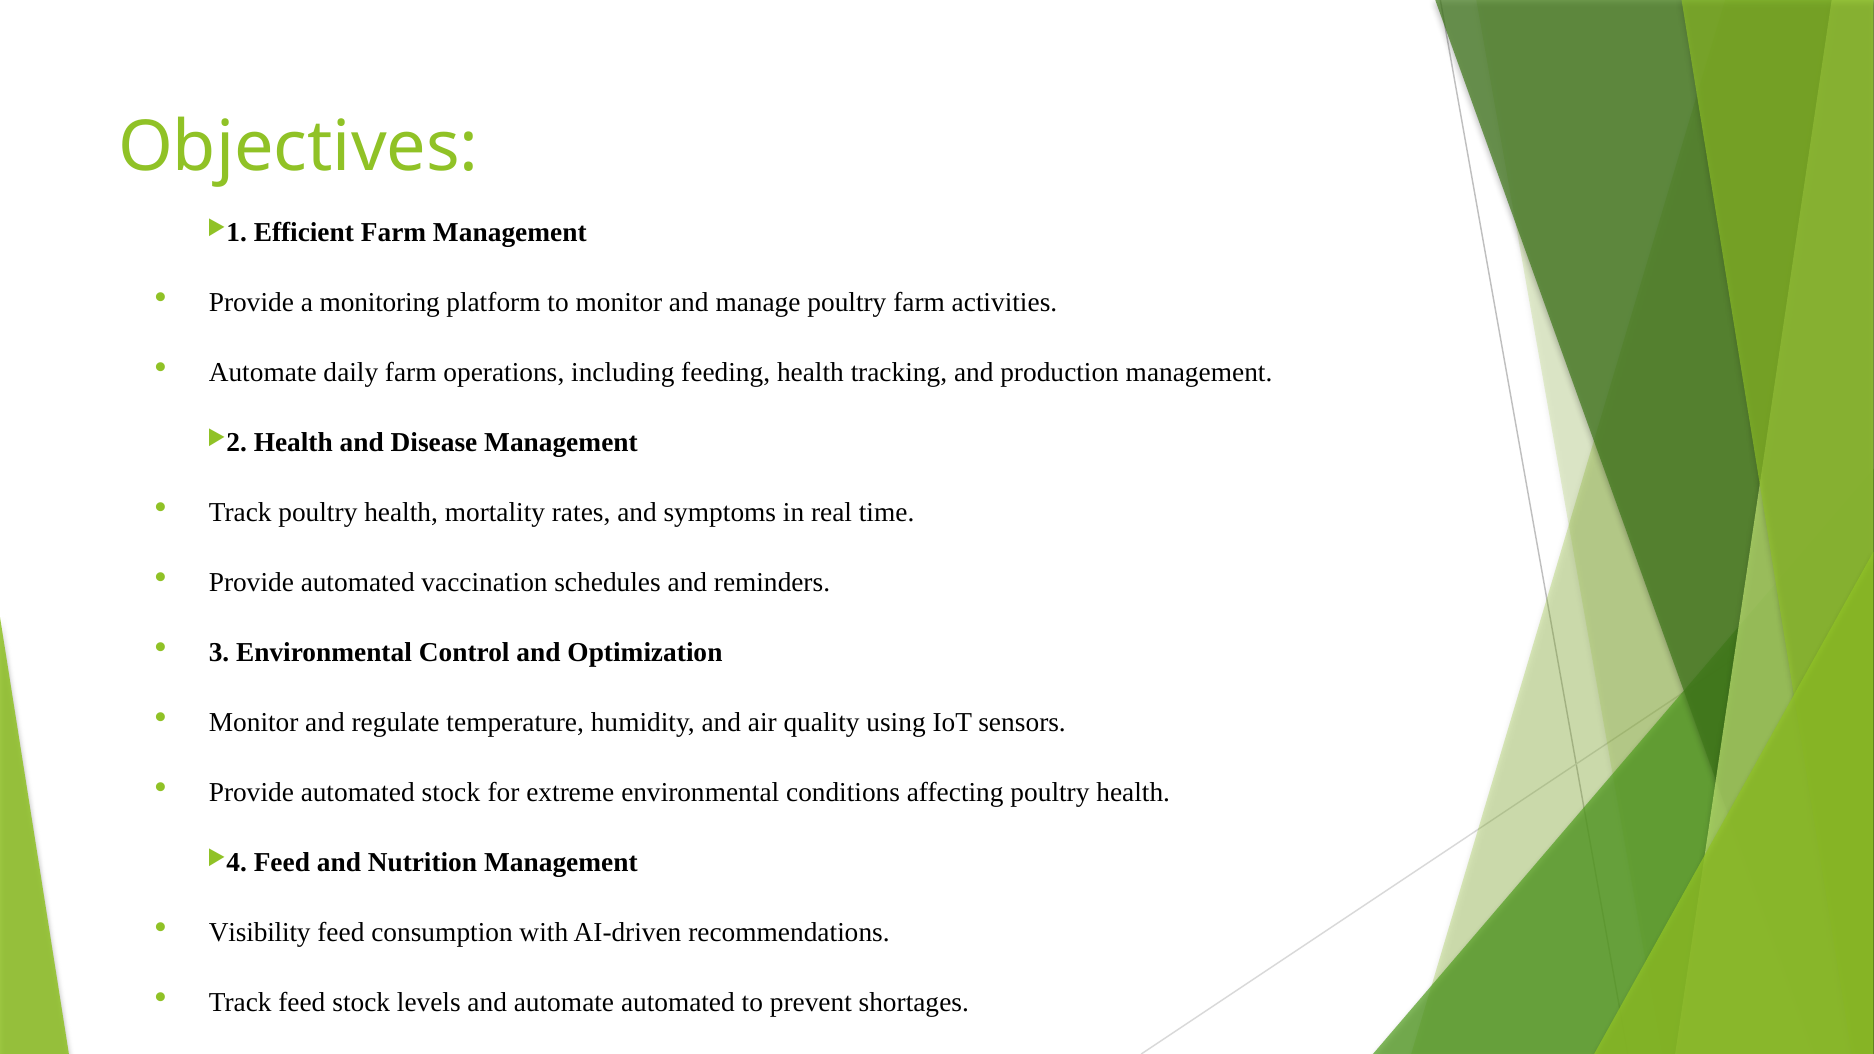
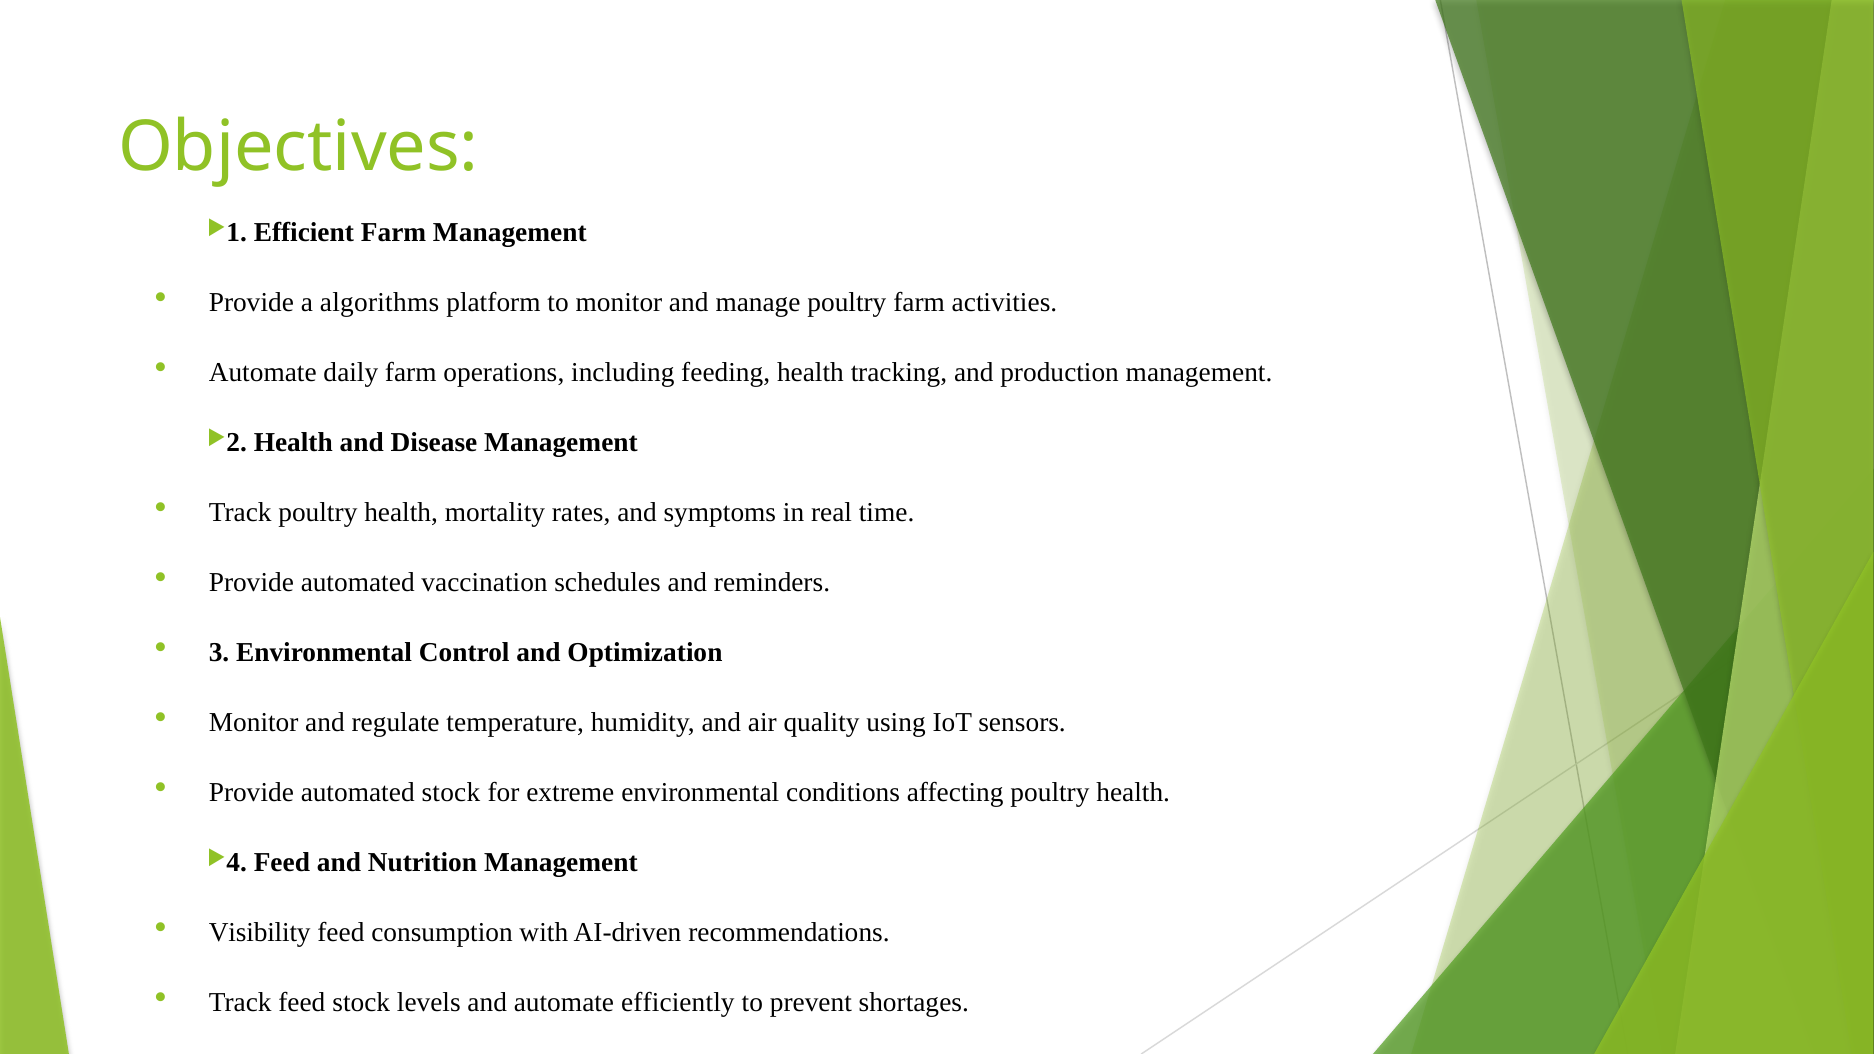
monitoring: monitoring -> algorithms (380, 302)
automate automated: automated -> efficiently (678, 1002)
